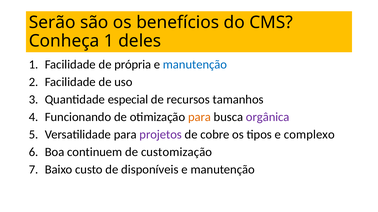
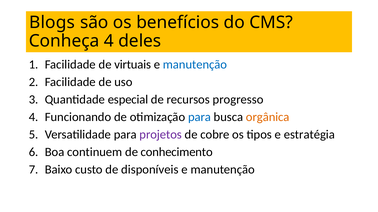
Serão: Serão -> Blogs (52, 22)
Conheça 1: 1 -> 4 (109, 41)
própria: própria -> virtuais (133, 65)
tamanhos: tamanhos -> progresso (238, 100)
para colour: orange -> blue (199, 117)
orgânica colour: purple -> orange (268, 117)
complexo: complexo -> estratégia (309, 135)
customização: customização -> conhecimento (177, 153)
